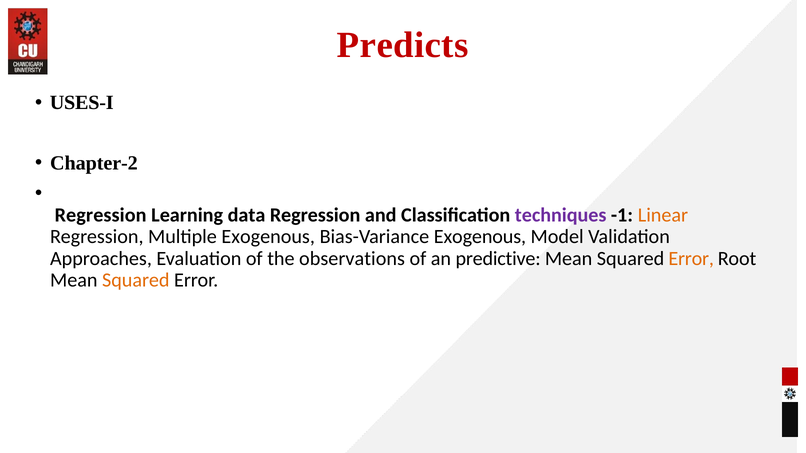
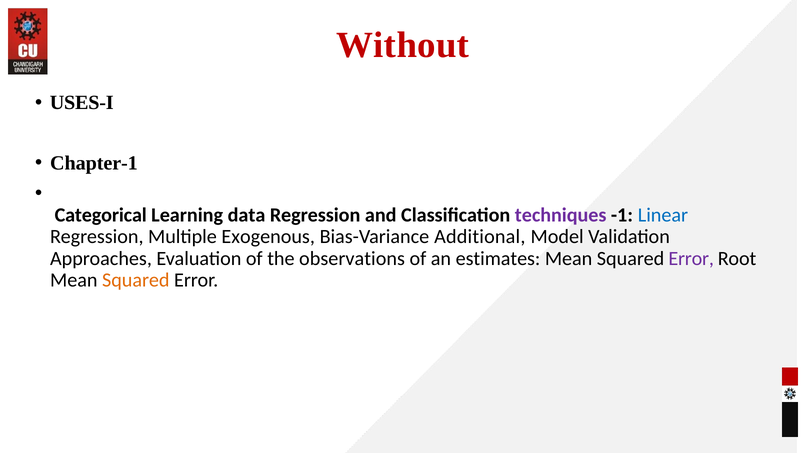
Predicts: Predicts -> Without (403, 45)
Chapter-2: Chapter-2 -> Chapter-1 (94, 163)
Regression: Regression -> Categorical (101, 215)
Linear colour: orange -> blue (663, 215)
Bias-Variance Exogenous: Exogenous -> Additional (480, 237)
predictive: predictive -> estimates (498, 259)
Error colour: orange -> purple (691, 259)
